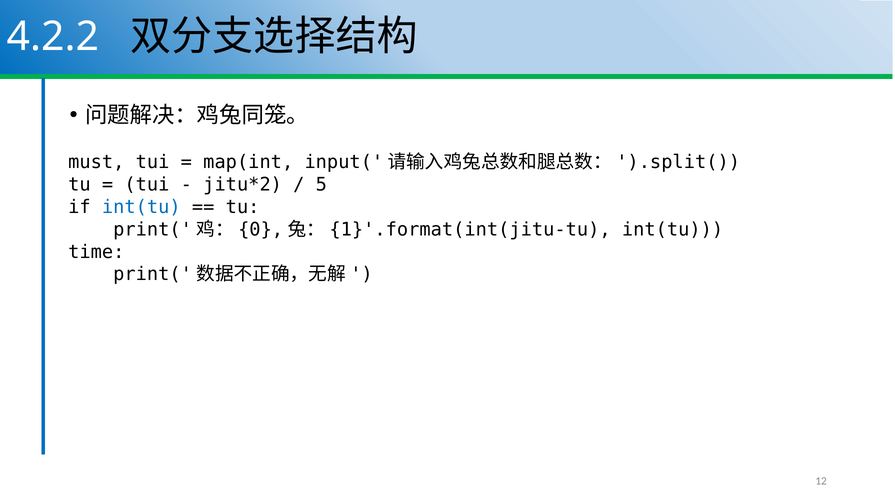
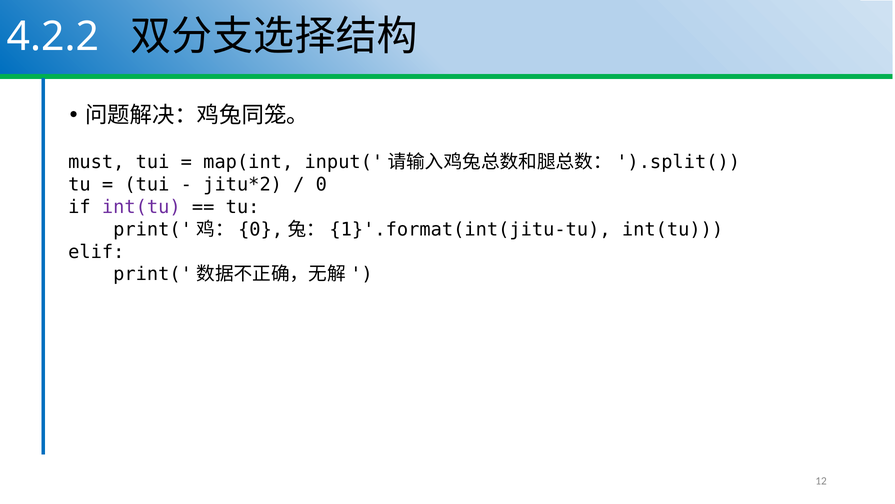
5: 5 -> 0 (321, 184)
int(tu colour: blue -> purple (141, 207)
time: time -> elif (96, 252)
